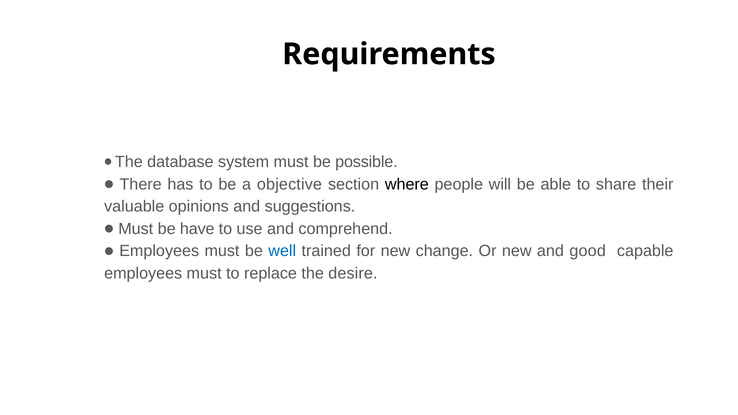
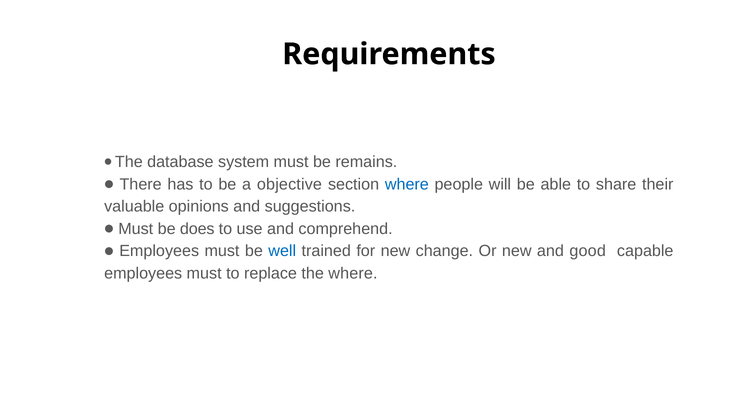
possible: possible -> remains (366, 162)
where colour: black -> blue (407, 184)
have: have -> does (197, 229)
the desire: desire -> where (353, 273)
